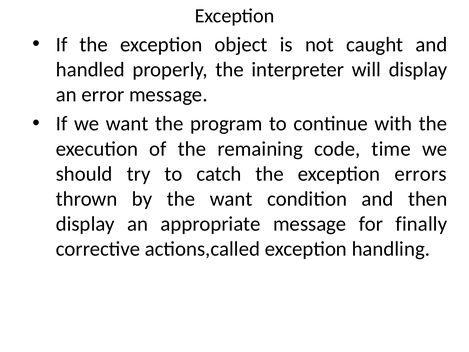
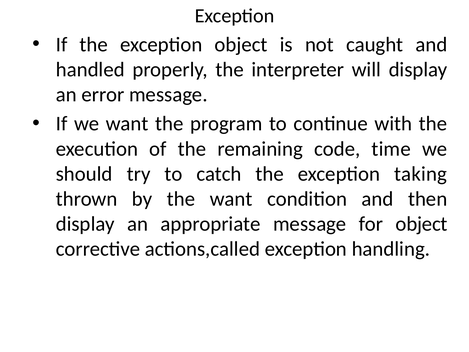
errors: errors -> taking (421, 174)
for finally: finally -> object (422, 224)
